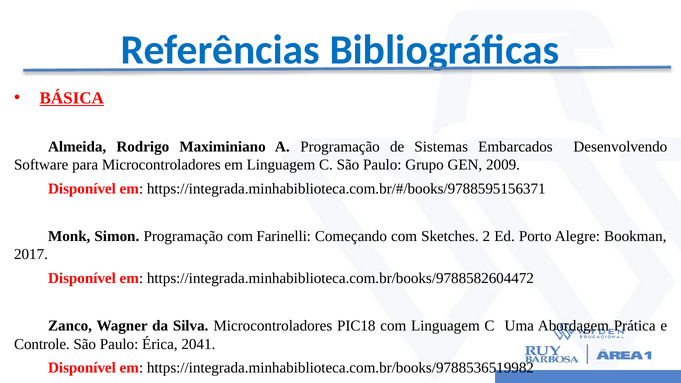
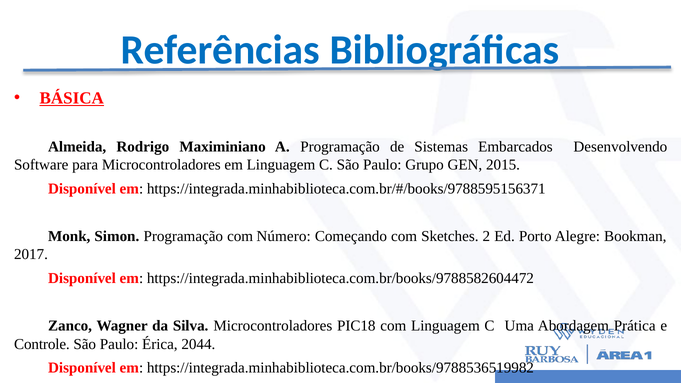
2009: 2009 -> 2015 (503, 165)
Farinelli: Farinelli -> Número (284, 236)
2041: 2041 -> 2044 (198, 344)
